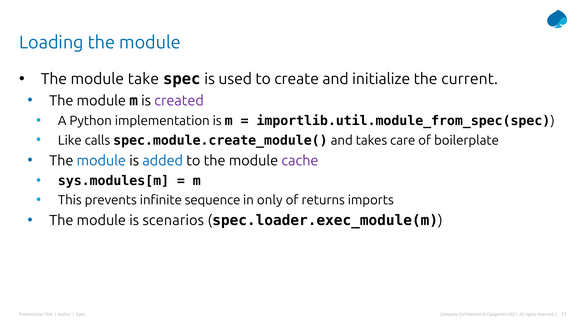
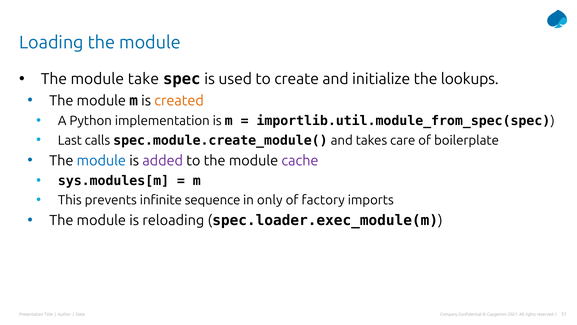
current: current -> lookups (470, 79)
created colour: purple -> orange (179, 101)
Like: Like -> Last (70, 140)
added colour: blue -> purple (163, 160)
returns: returns -> factory (323, 200)
scenarios: scenarios -> reloading (173, 220)
